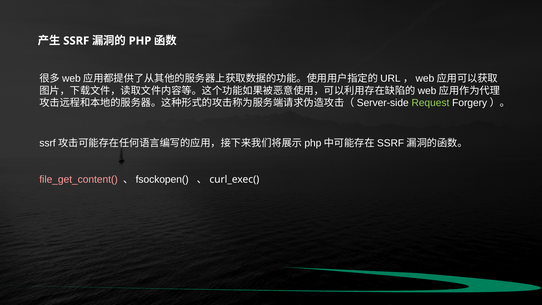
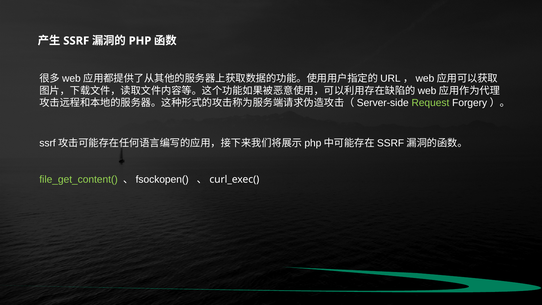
file_get_content( colour: pink -> light green (79, 179)
